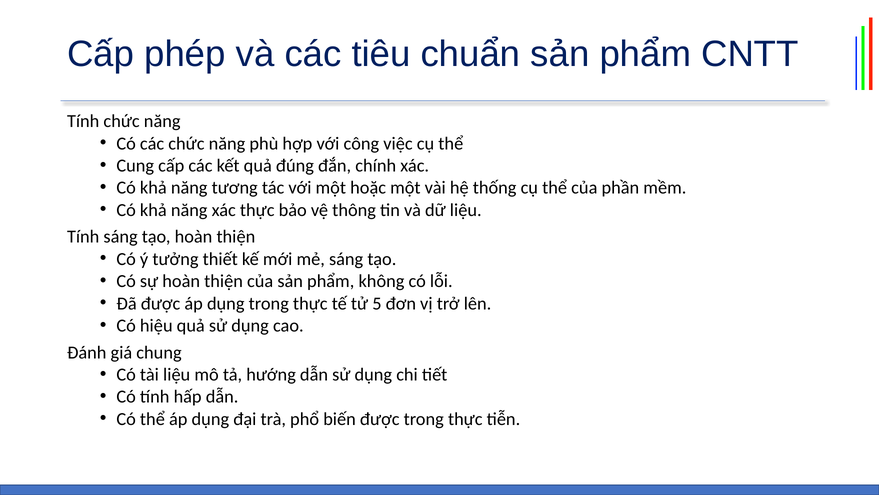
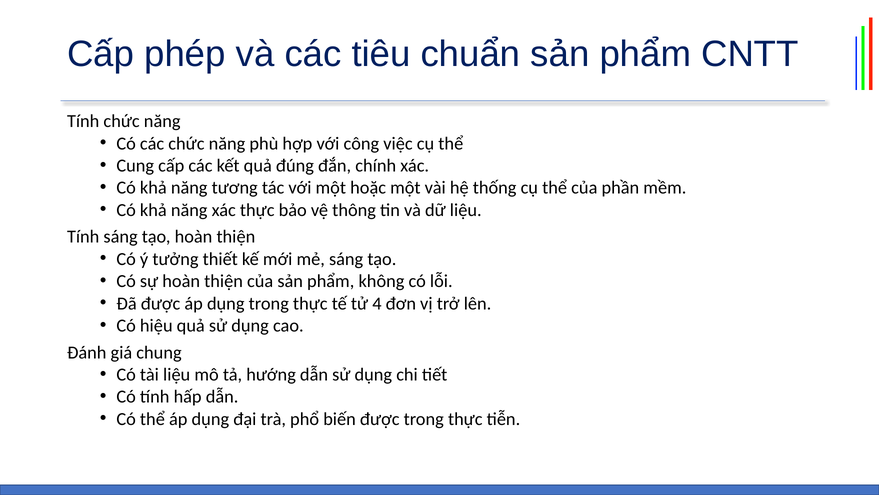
5: 5 -> 4 (377, 303)
